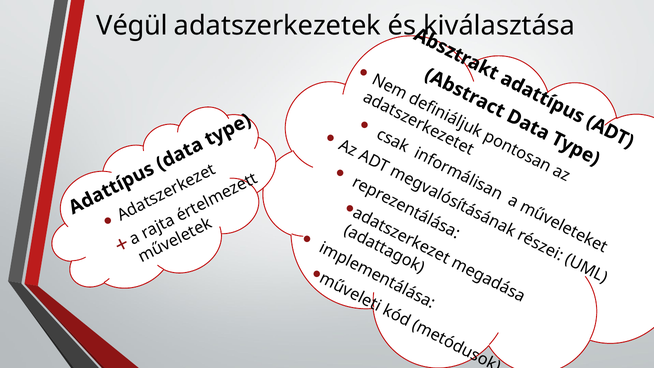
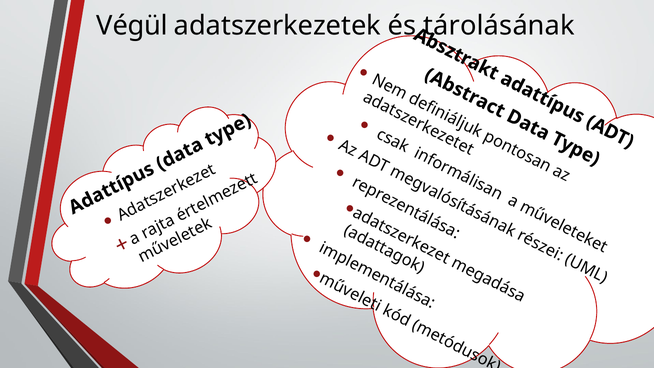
kiválasztása: kiválasztása -> tárolásának (499, 26)
